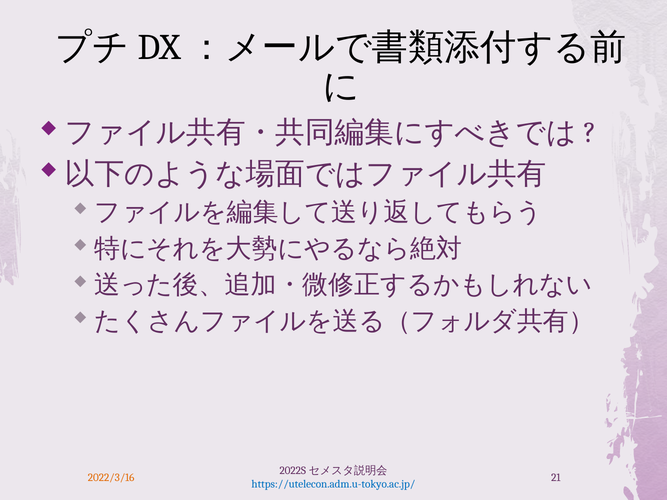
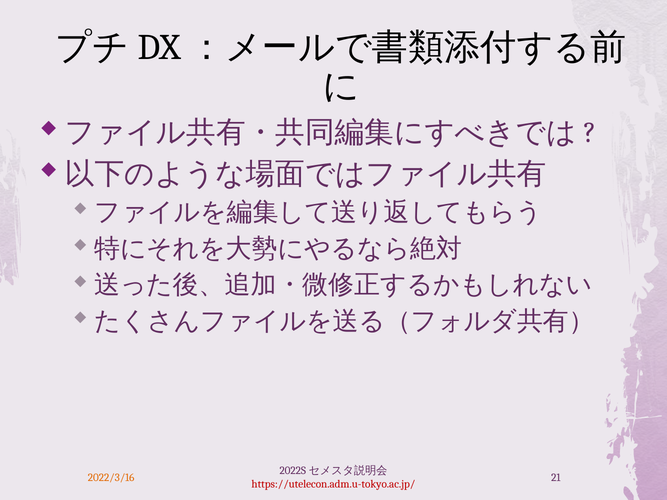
https://utelecon.adm.u-tokyo.ac.jp/ colour: blue -> red (333, 484)
